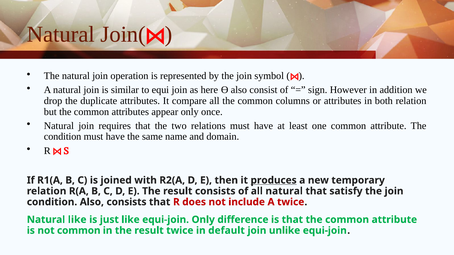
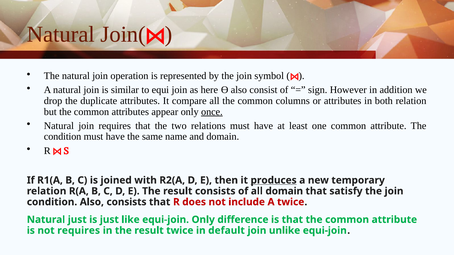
once underline: none -> present (212, 112)
all natural: natural -> domain (284, 191)
Natural like: like -> just (77, 220)
not common: common -> requires (79, 231)
